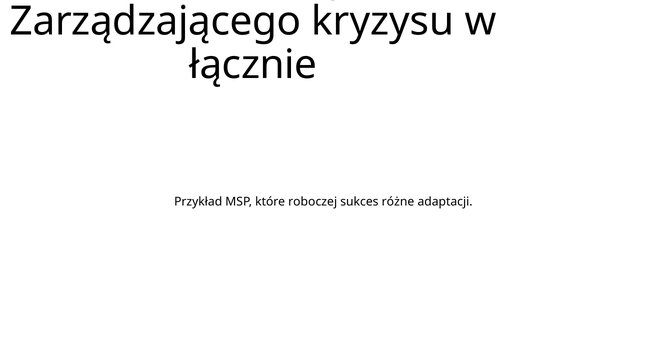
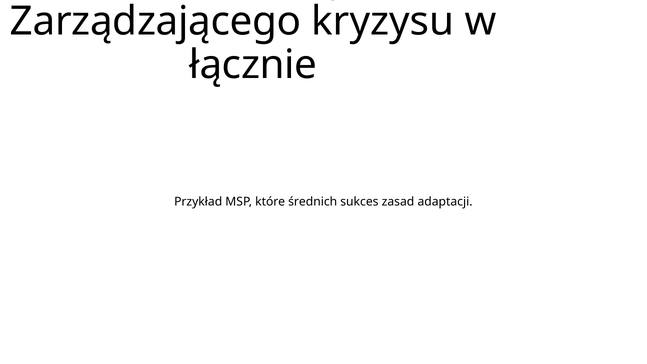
roboczej: roboczej -> średnich (313, 202)
różne: różne -> zasad (398, 202)
